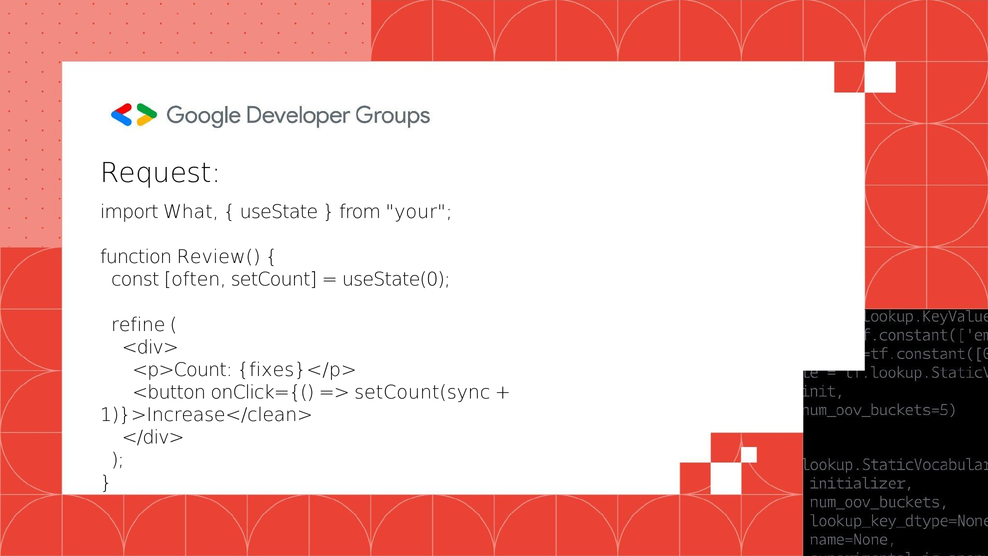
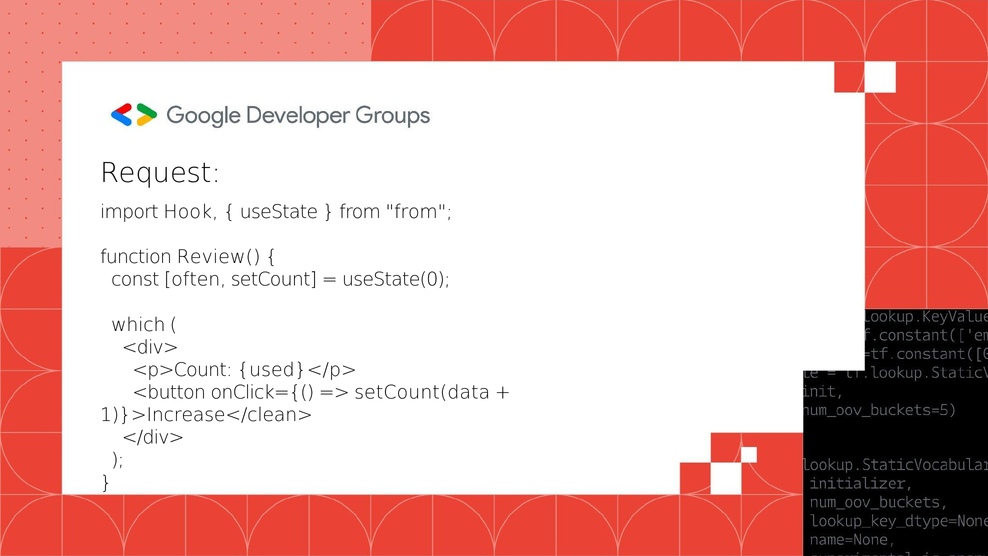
What: What -> Hook (191, 212)
from your: your -> from (419, 212)
refine: refine -> which (138, 325)
fixes}</p>: fixes}</p> -> used}</p> (297, 370)
setCount(sync: setCount(sync -> setCount(data (422, 392)
